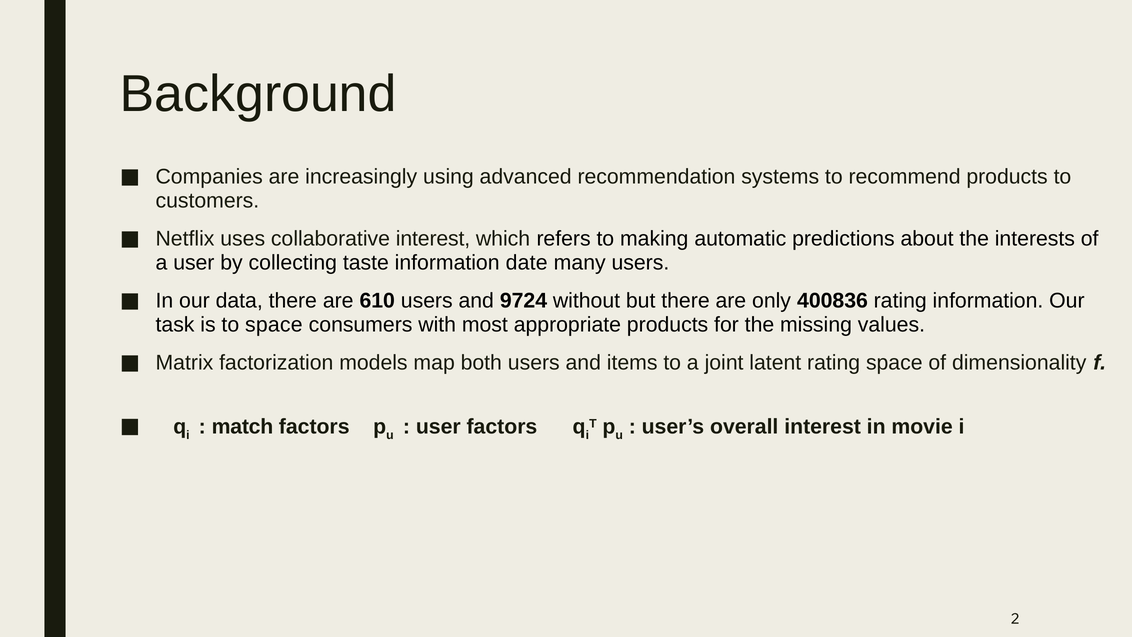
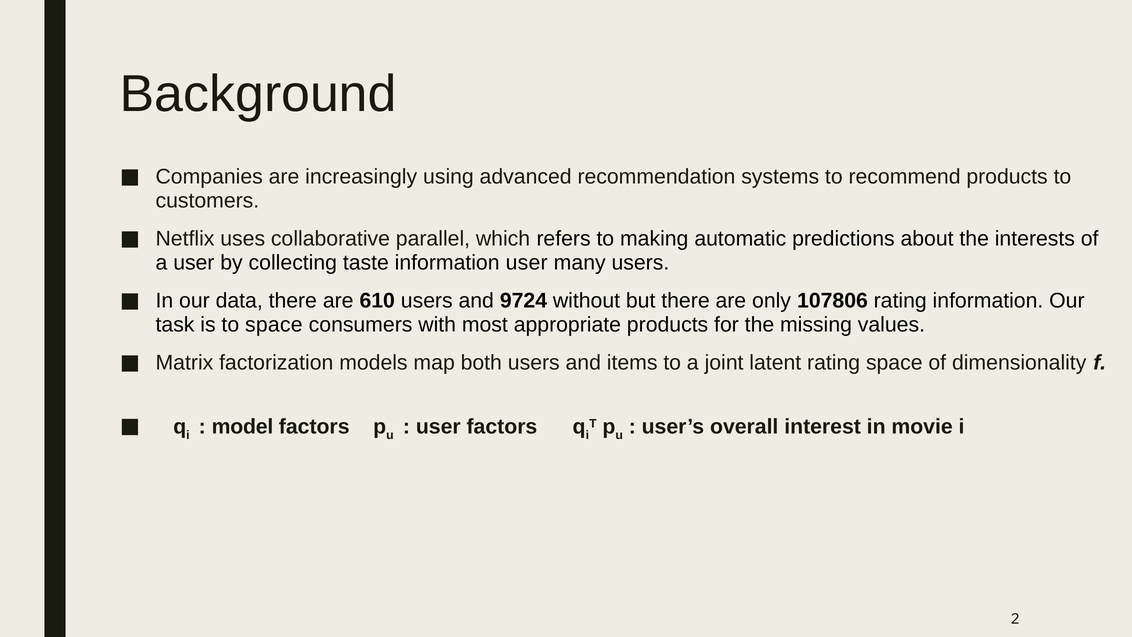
collaborative interest: interest -> parallel (433, 239)
information date: date -> user (527, 262)
400836: 400836 -> 107806 (832, 301)
match: match -> model (242, 427)
